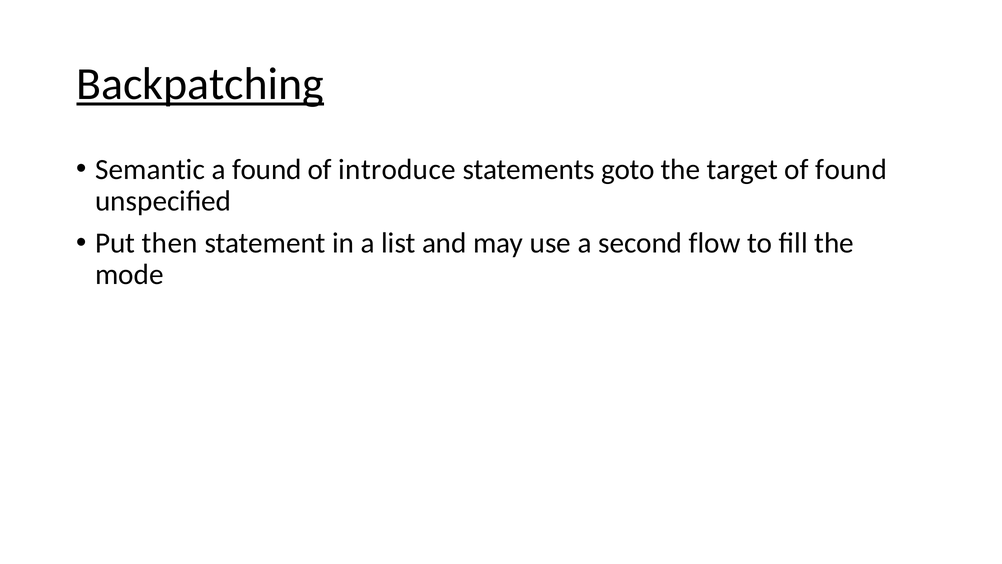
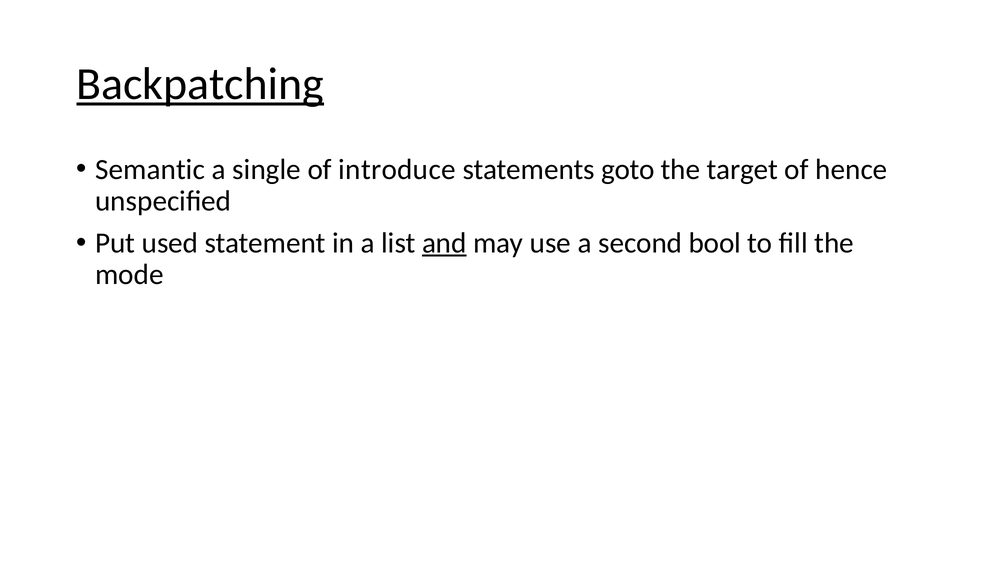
a found: found -> single (267, 169)
of found: found -> hence (851, 169)
then: then -> used (170, 243)
and underline: none -> present (444, 243)
flow: flow -> bool (715, 243)
